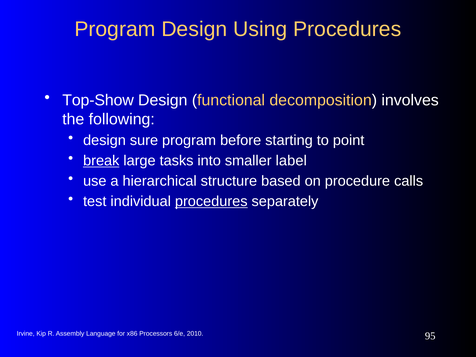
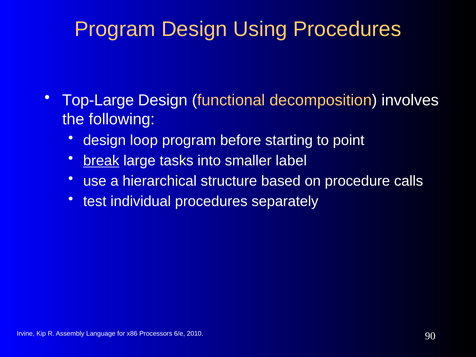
Top-Show: Top-Show -> Top-Large (98, 100)
sure: sure -> loop (144, 140)
procedures underline: present -> none (211, 201)
95: 95 -> 90 (430, 336)
